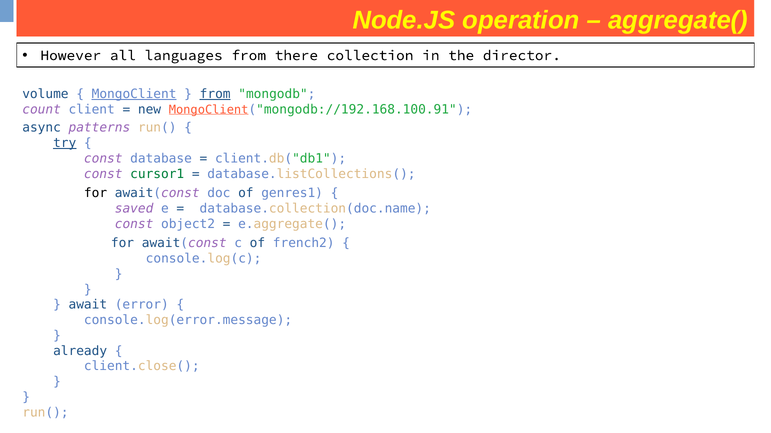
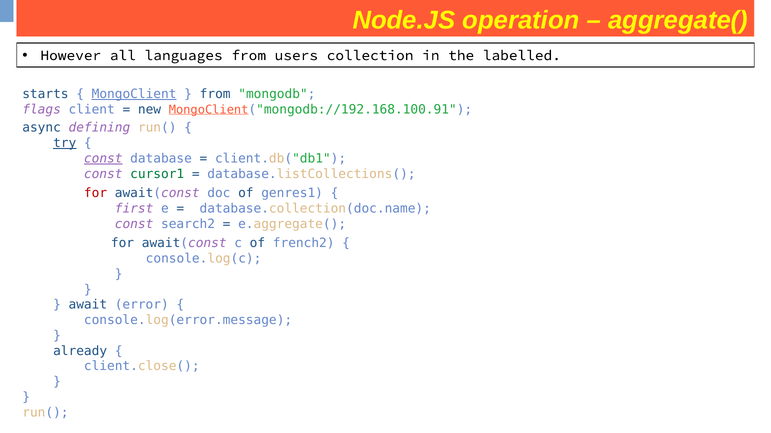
there: there -> users (296, 55)
director: director -> labelled (522, 55)
volume: volume -> starts (45, 94)
from underline: present -> none (215, 94)
count: count -> flags (42, 110)
patterns: patterns -> defining (99, 128)
const underline: none -> present (103, 159)
for colour: black -> red (96, 193)
saved: saved -> first (134, 209)
object2: object2 -> search2 (188, 224)
